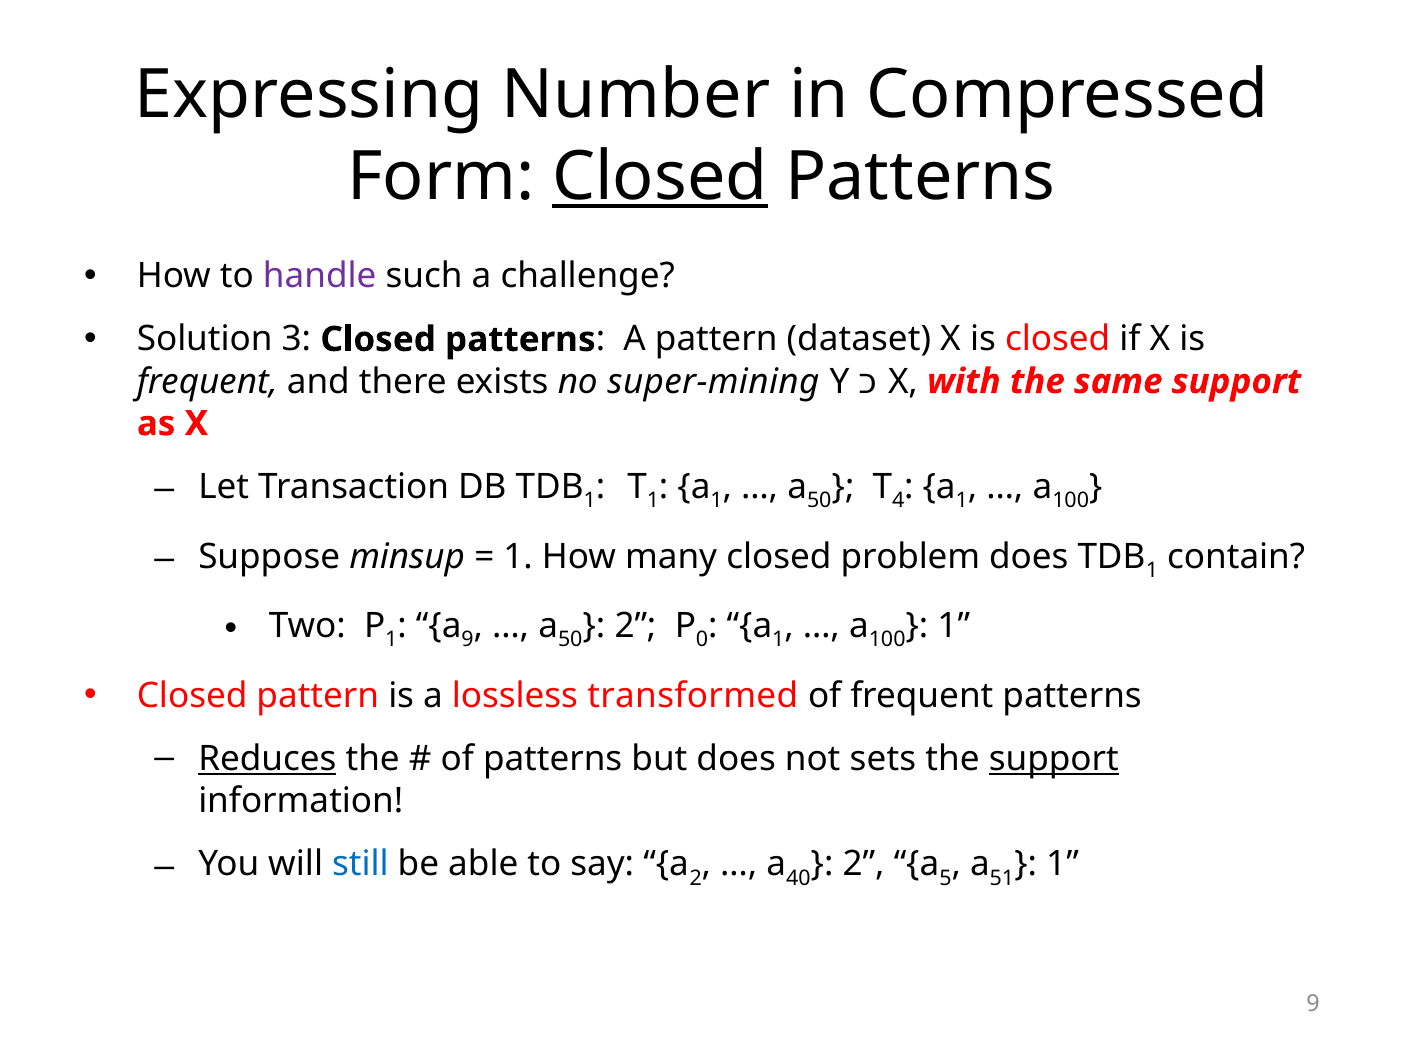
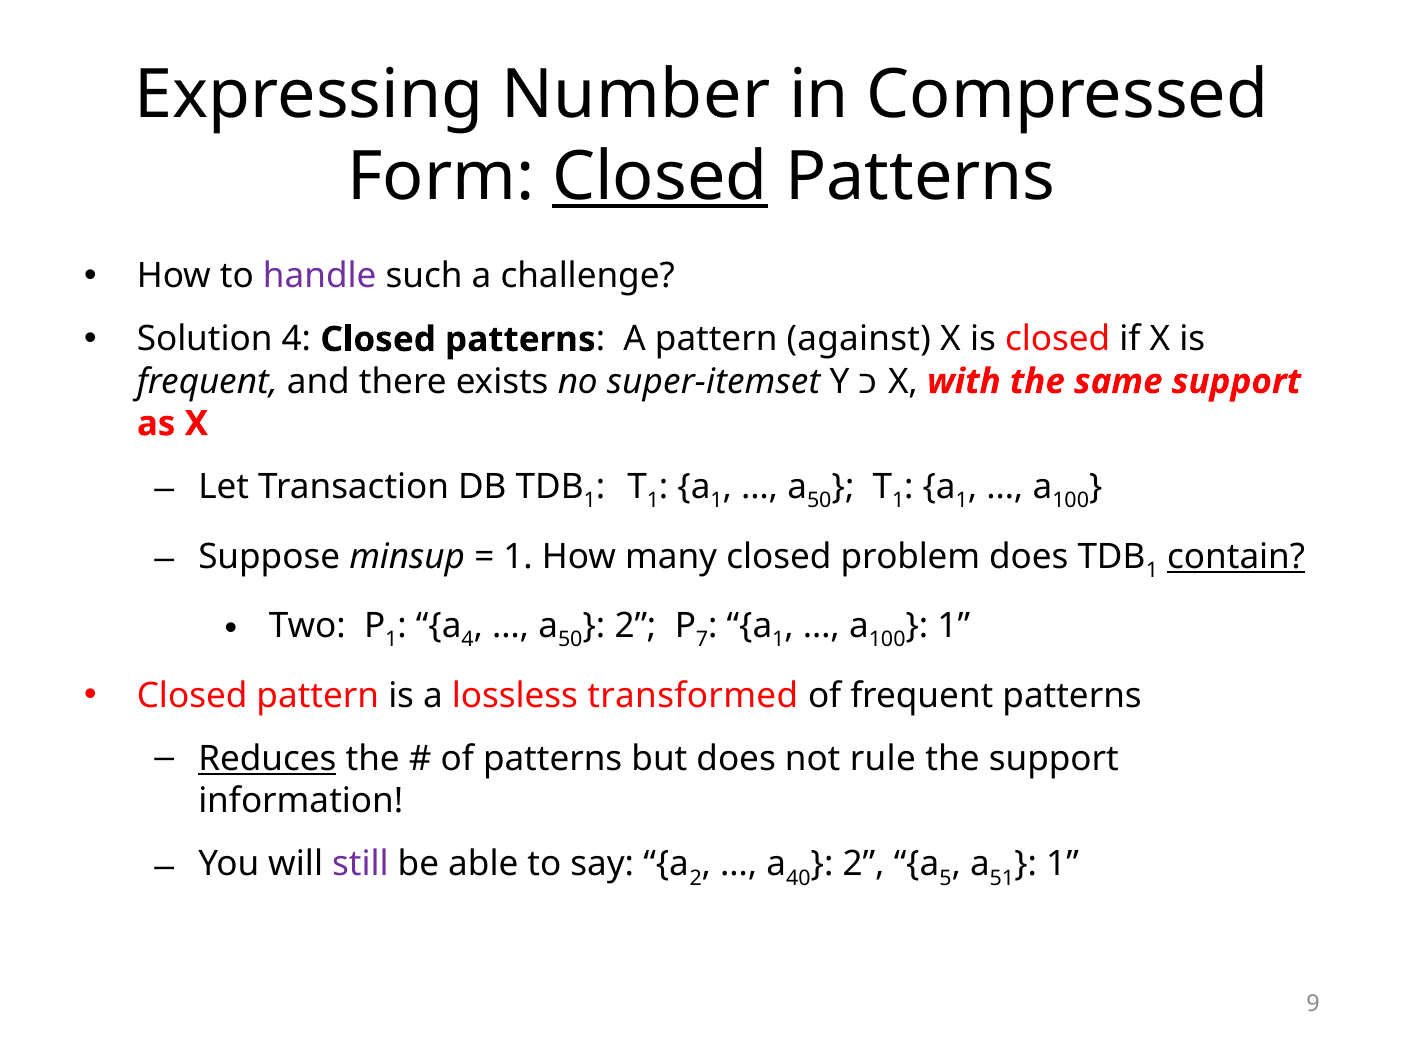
Solution 3: 3 -> 4 (296, 339)
dataset: dataset -> against (859, 339)
super-mining: super-mining -> super-itemset (714, 382)
4: 4 -> 1 (898, 501)
contain underline: none -> present (1236, 556)
a 9: 9 -> 4 (468, 640)
0: 0 -> 7 (702, 640)
sets: sets -> rule (883, 759)
support underline: present -> none (1054, 759)
still colour: blue -> purple (360, 864)
